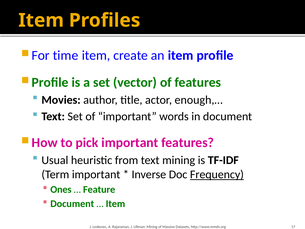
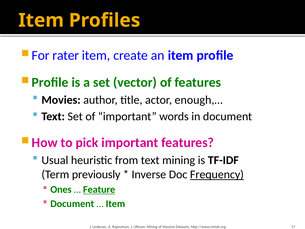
time: time -> rater (66, 55)
Term important: important -> previously (96, 174)
Feature underline: none -> present (99, 189)
